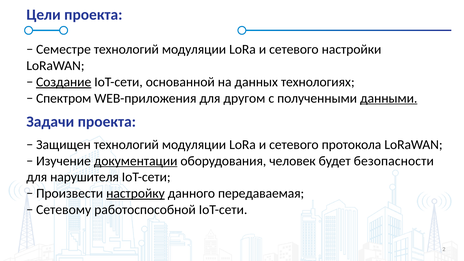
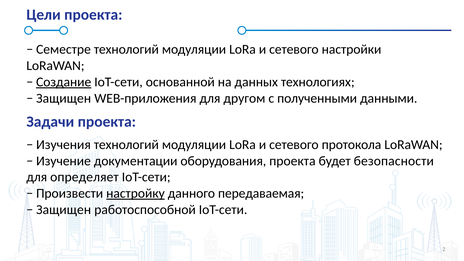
Спектром: Спектром -> Защищен (64, 98)
данными underline: present -> none (389, 98)
Защищен: Защищен -> Изучения (63, 145)
документации underline: present -> none (136, 161)
оборудования человек: человек -> проекта (292, 161)
нарушителя: нарушителя -> определяет (84, 177)
Сетевому: Сетевому -> Защищен (64, 210)
